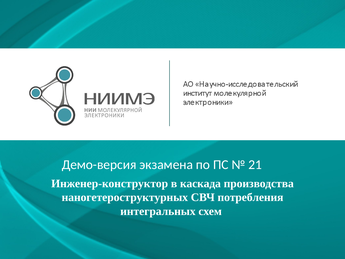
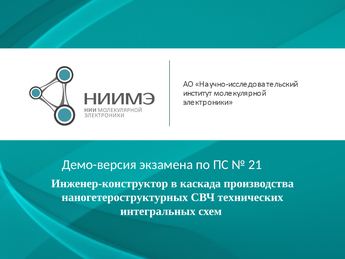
потребления: потребления -> технических (250, 197)
